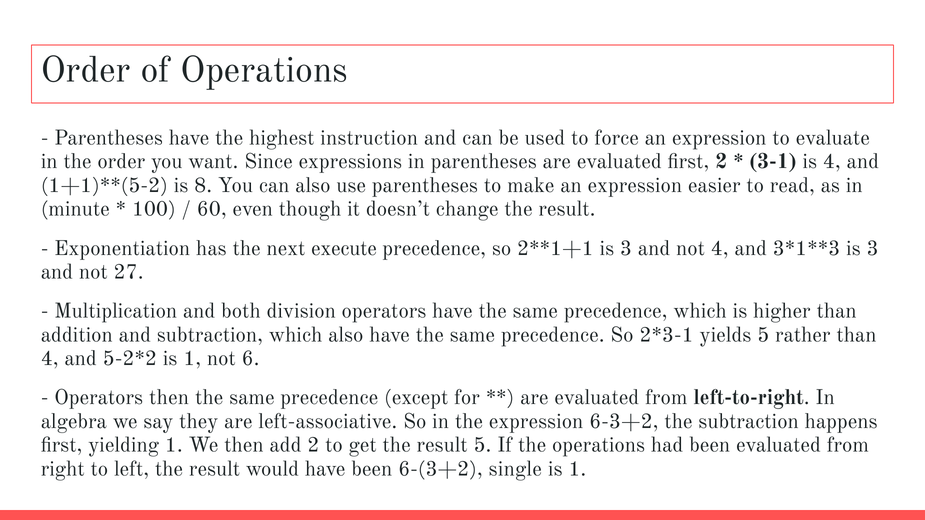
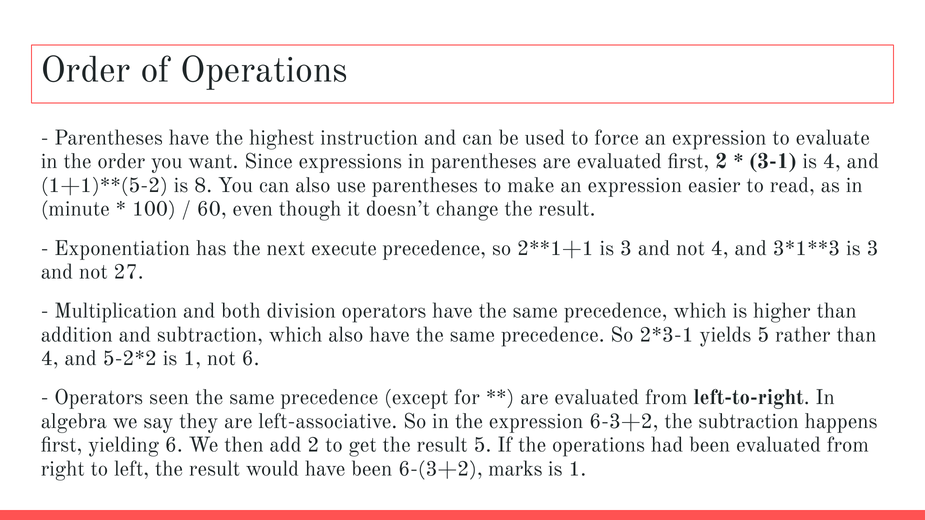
Operators then: then -> seen (169, 398)
yielding 1: 1 -> 6 (174, 445)
single: single -> marks (515, 469)
